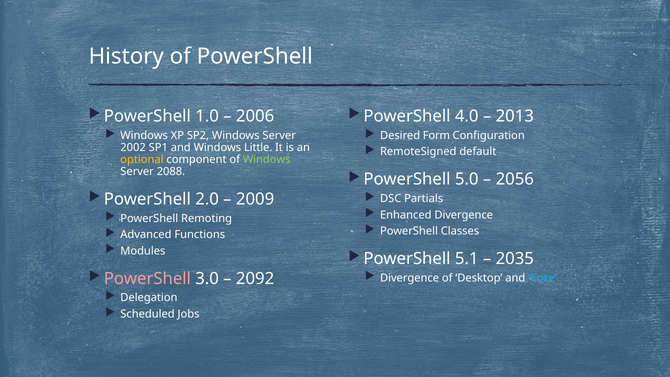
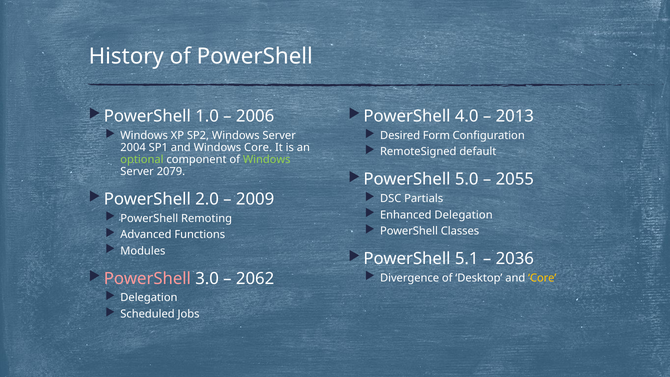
2002: 2002 -> 2004 (133, 148)
Windows Little: Little -> Core (258, 148)
optional colour: yellow -> light green (142, 160)
2088: 2088 -> 2079 (171, 172)
2056: 2056 -> 2055 (515, 179)
Enhanced Divergence: Divergence -> Delegation (464, 215)
2035: 2035 -> 2036 (515, 259)
2092: 2092 -> 2062 (255, 278)
Core colour: light blue -> yellow (542, 278)
